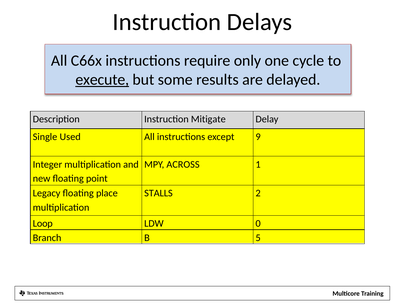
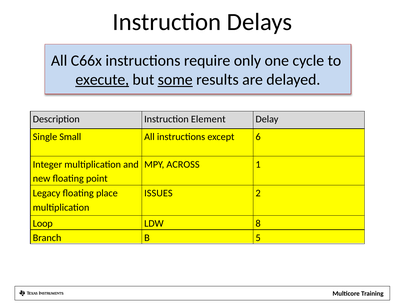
some underline: none -> present (175, 80)
Mitigate: Mitigate -> Element (208, 120)
Used: Used -> Small (70, 137)
9: 9 -> 6 (258, 137)
STALLS: STALLS -> ISSUES (158, 194)
0: 0 -> 8 (258, 224)
